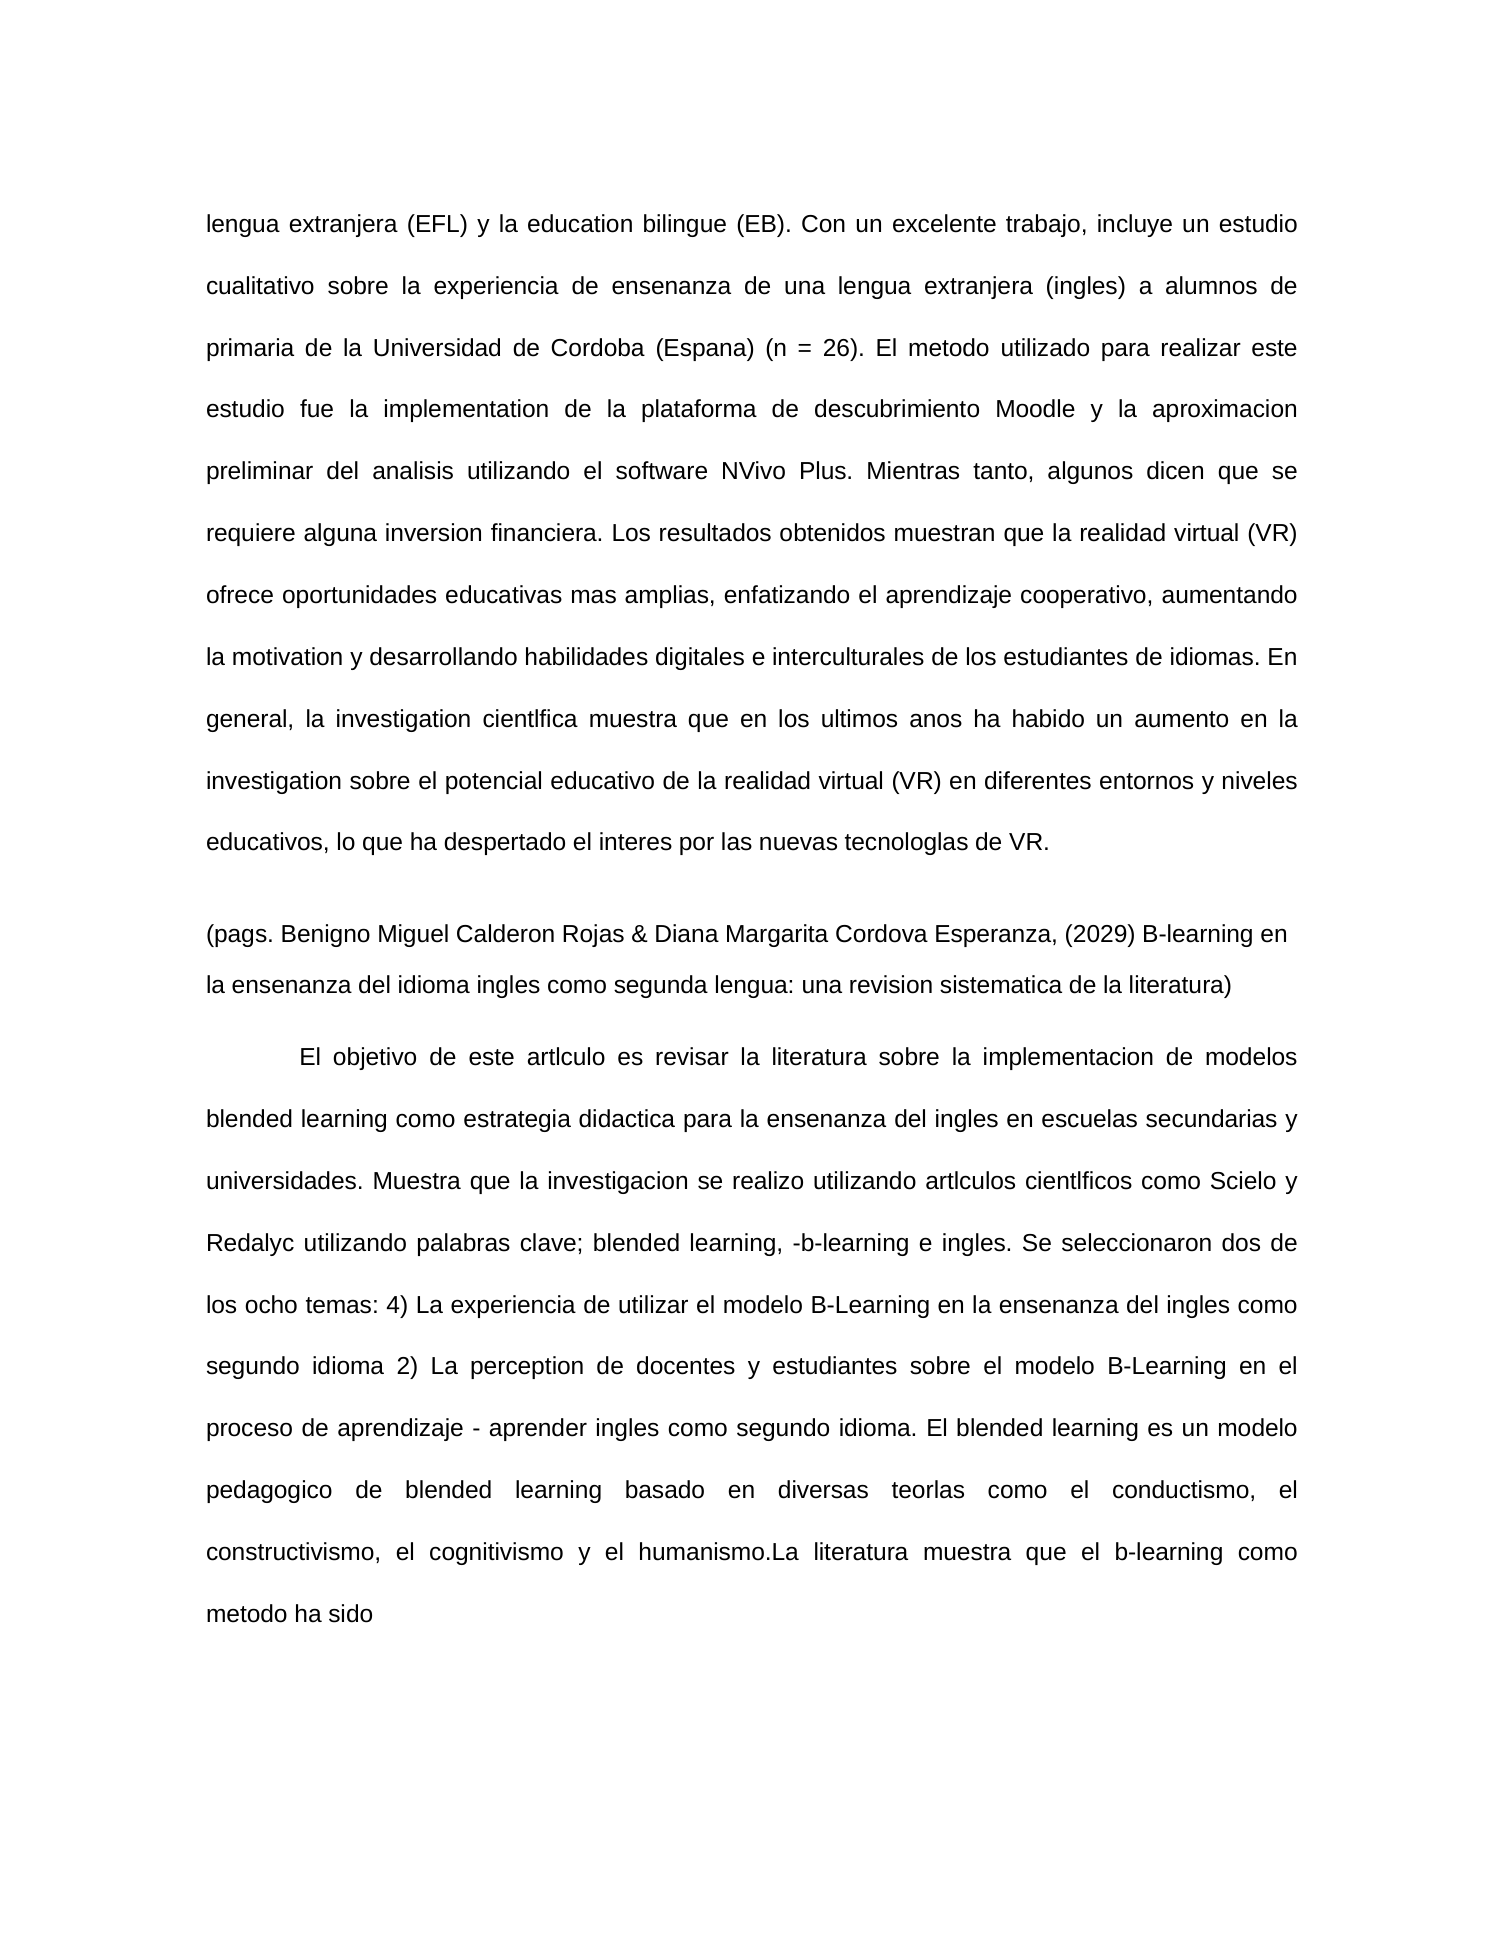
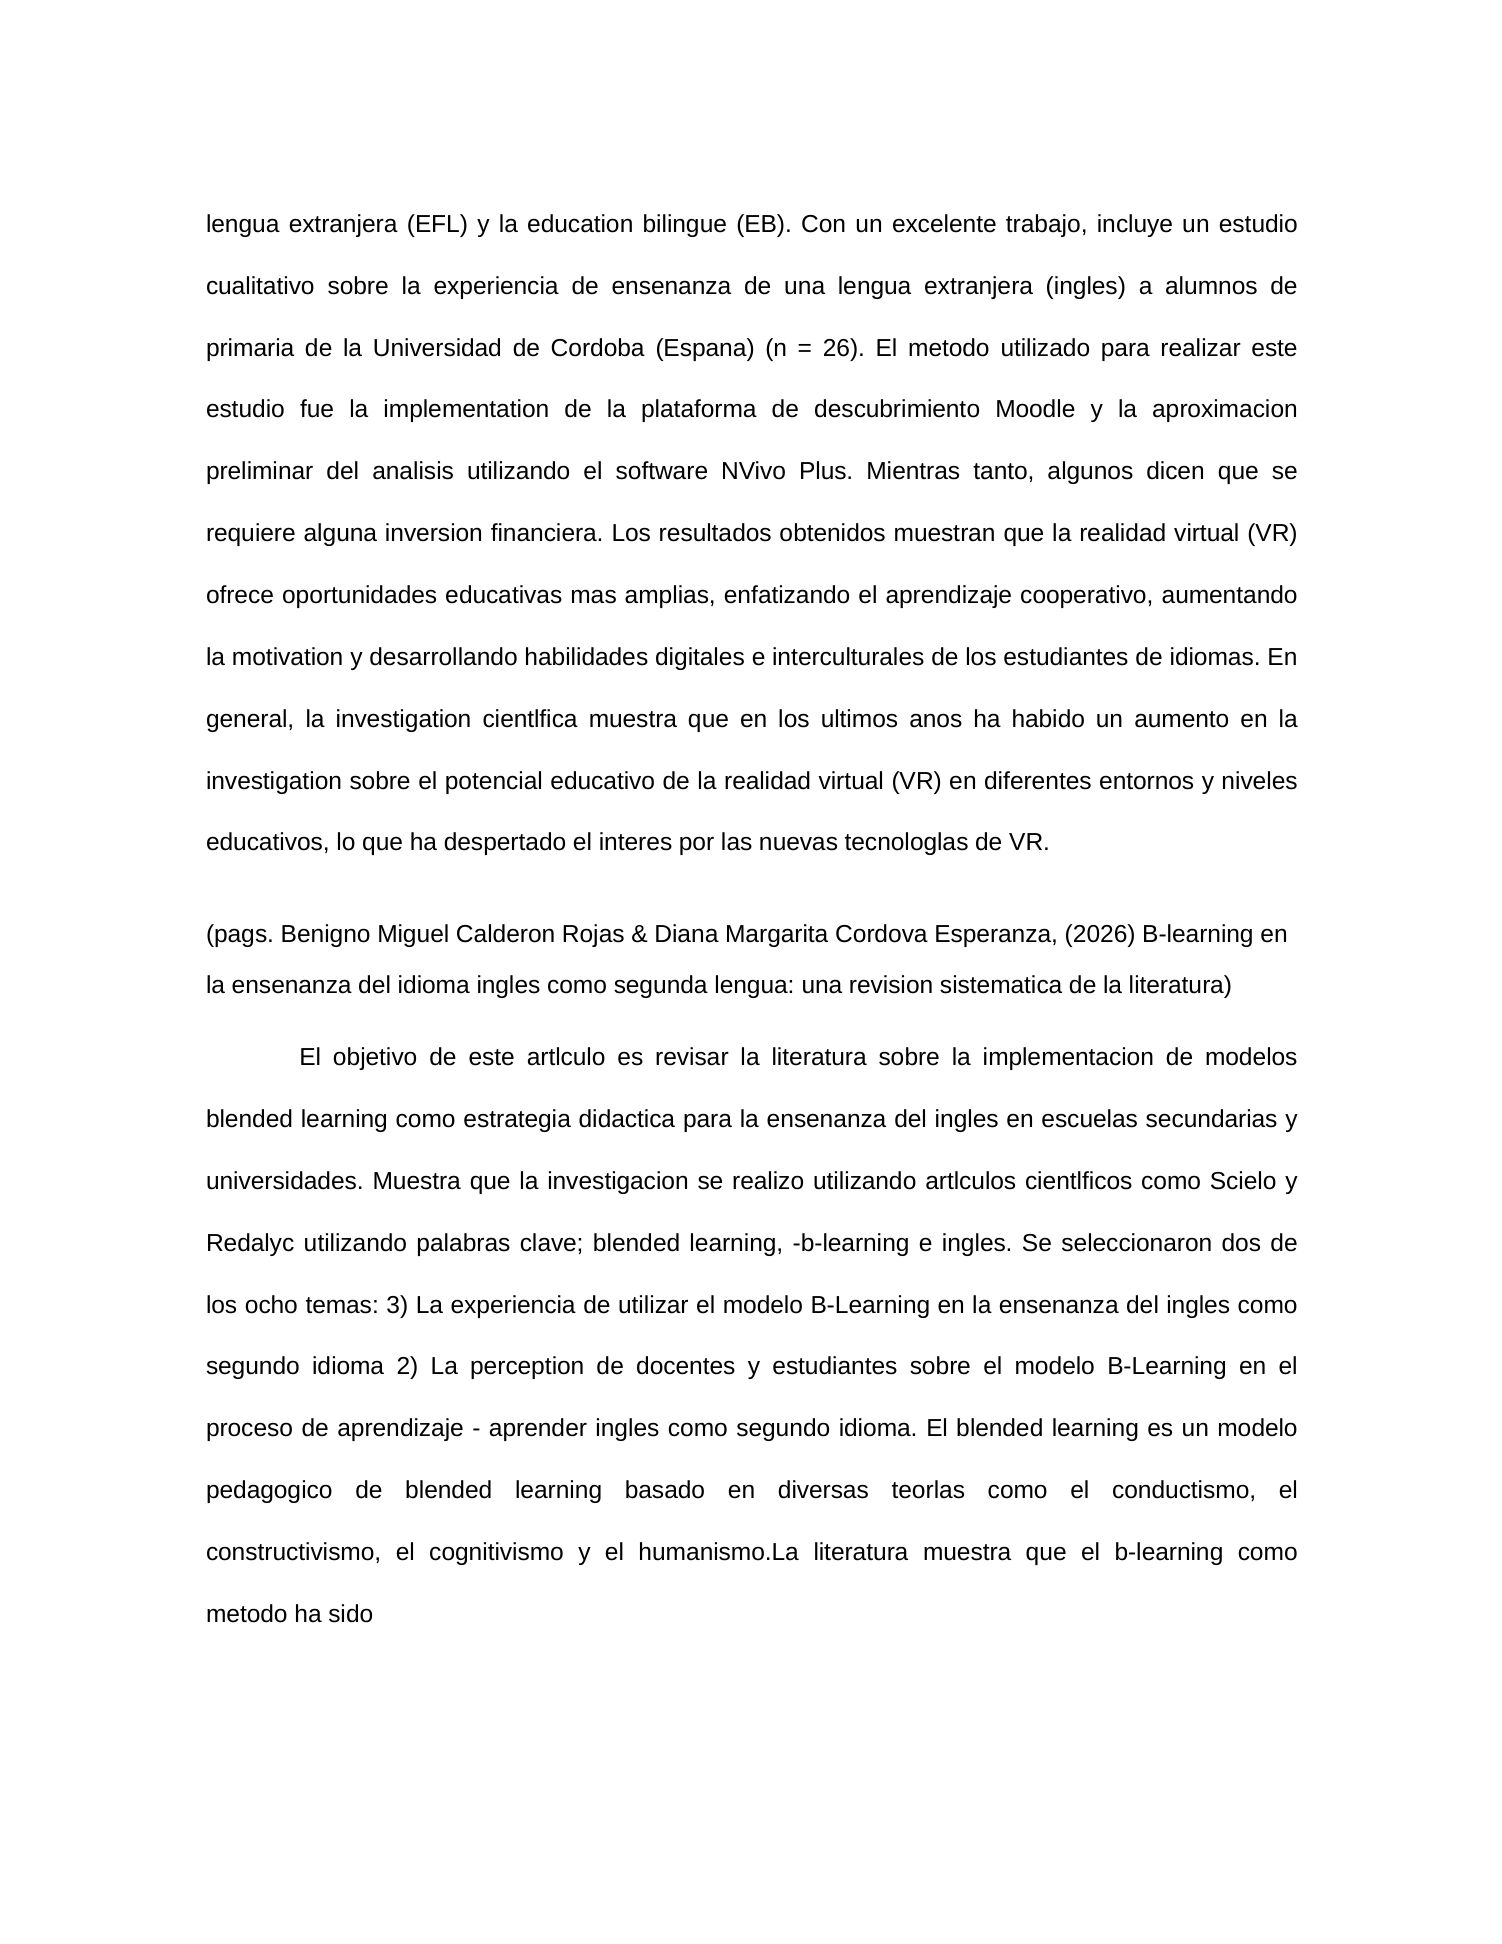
2029: 2029 -> 2026 (1100, 935)
4: 4 -> 3 (397, 1305)
